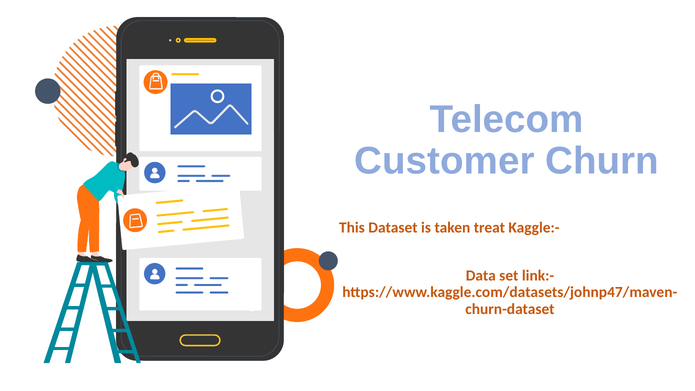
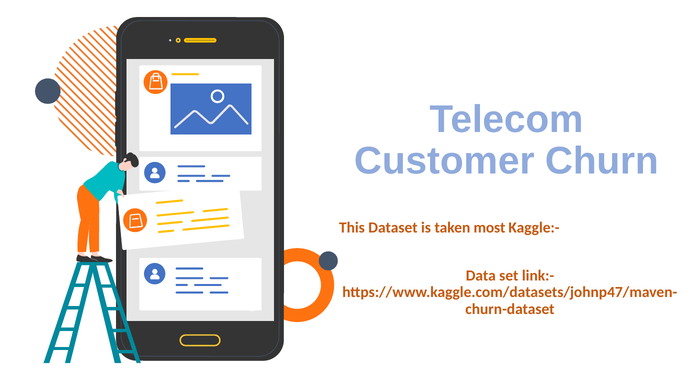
treat: treat -> most (489, 228)
